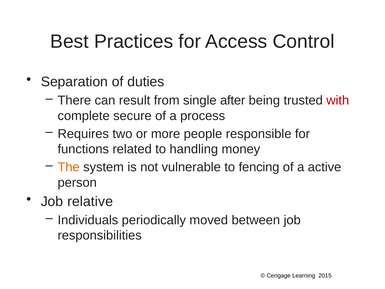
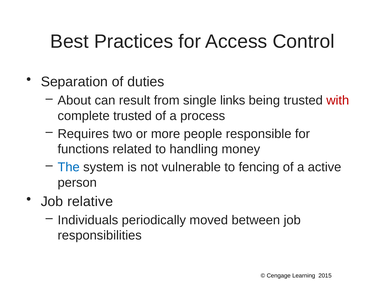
There: There -> About (74, 100)
after: after -> links (233, 100)
complete secure: secure -> trusted (132, 116)
The colour: orange -> blue (69, 167)
